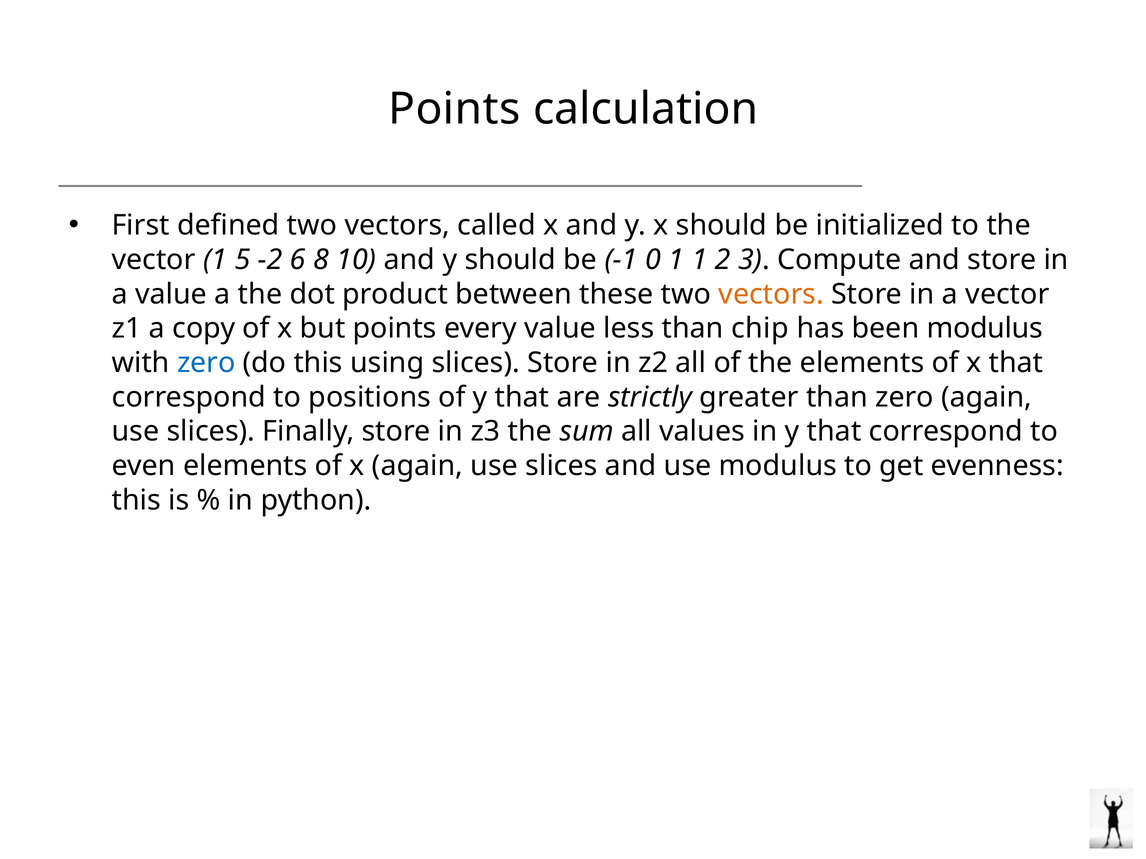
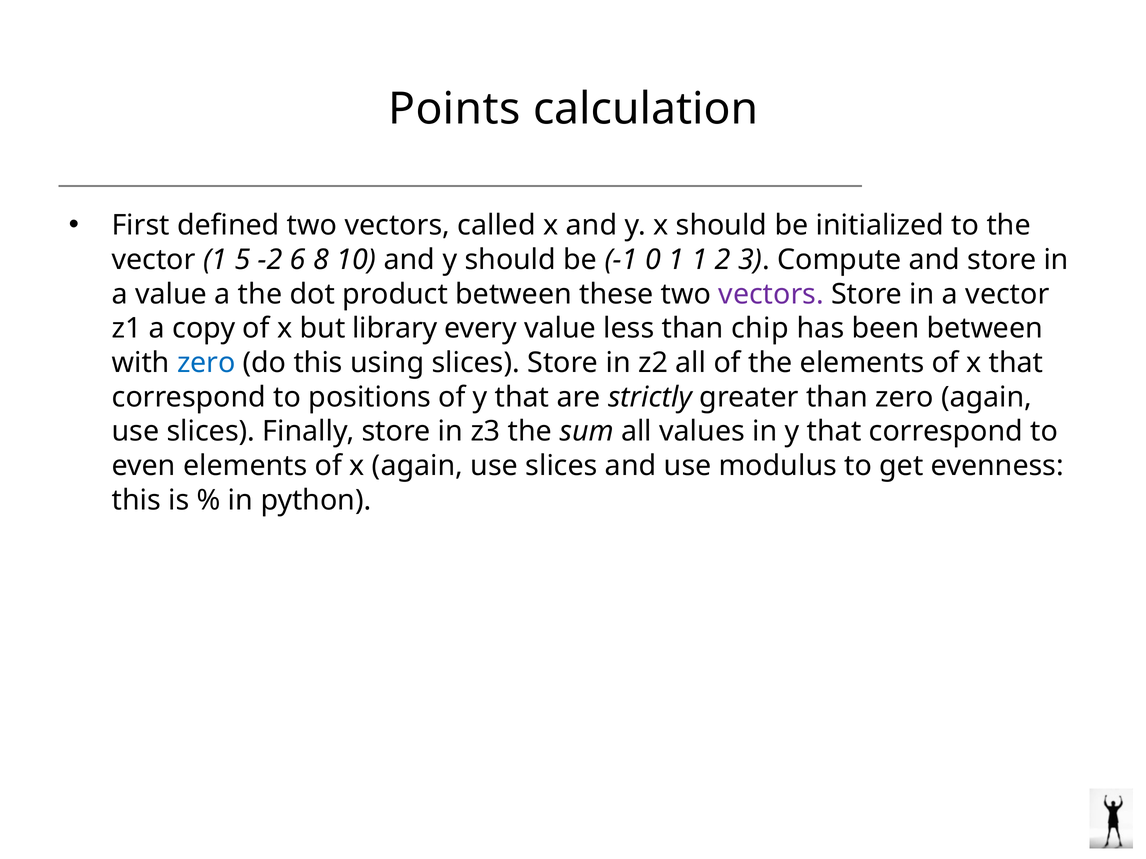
vectors colour: orange -> purple (771, 294)
but points: points -> library (395, 329)
been modulus: modulus -> between (985, 329)
